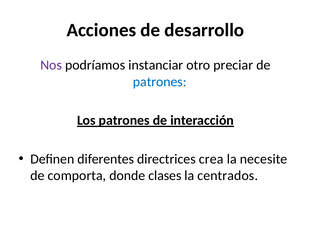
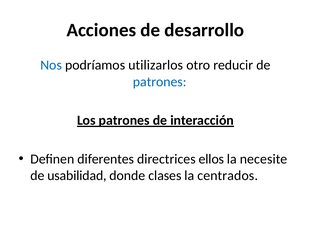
Nos colour: purple -> blue (51, 65)
instanciar: instanciar -> utilizarlos (156, 65)
preciar: preciar -> reducir (233, 65)
crea: crea -> ellos (211, 159)
comporta: comporta -> usabilidad (77, 176)
